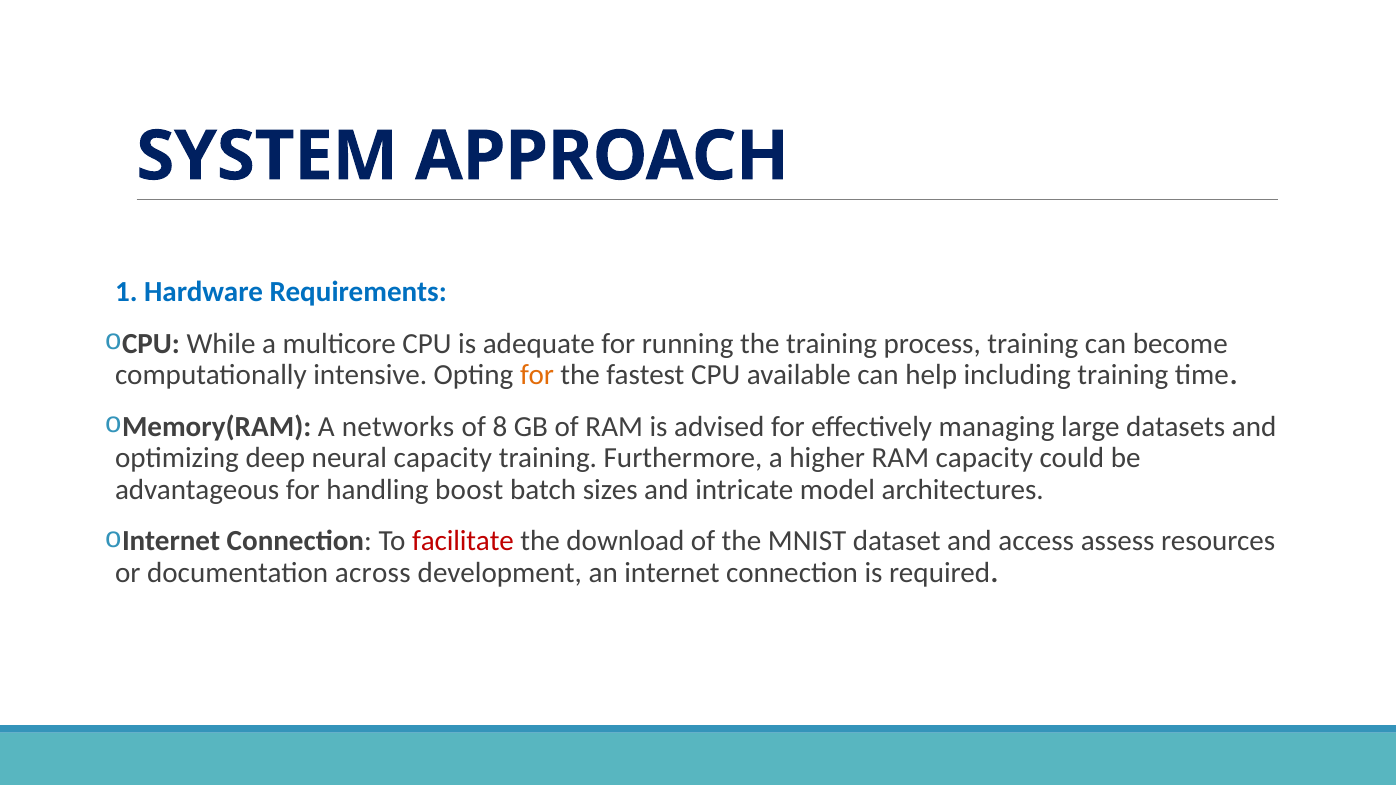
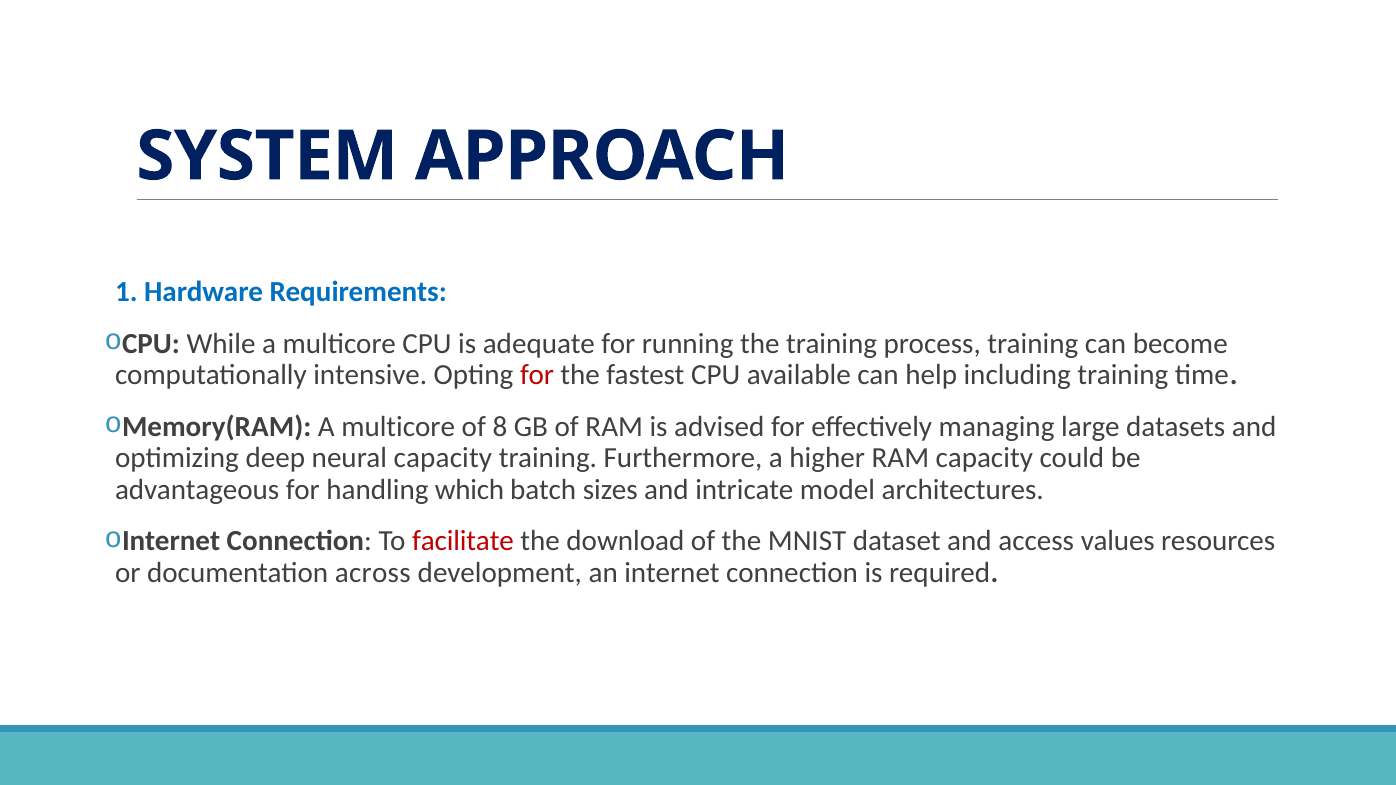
for colour: orange -> red (537, 375)
networks: networks -> multicore (398, 427)
boost: boost -> which (470, 490)
assess: assess -> values (1118, 541)
